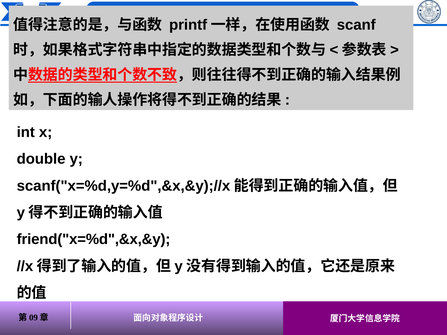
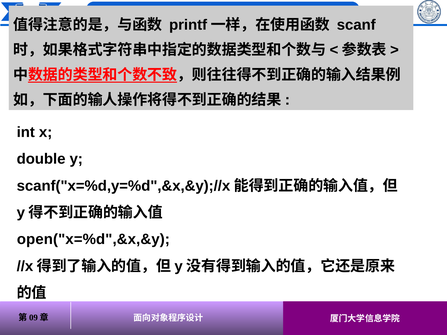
friend("x=%d",&x,&y: friend("x=%d",&x,&y -> open("x=%d",&x,&y (93, 240)
